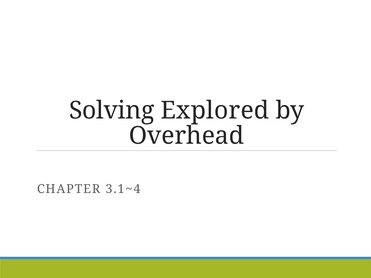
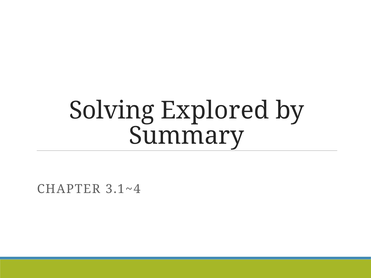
Overhead: Overhead -> Summary (186, 136)
